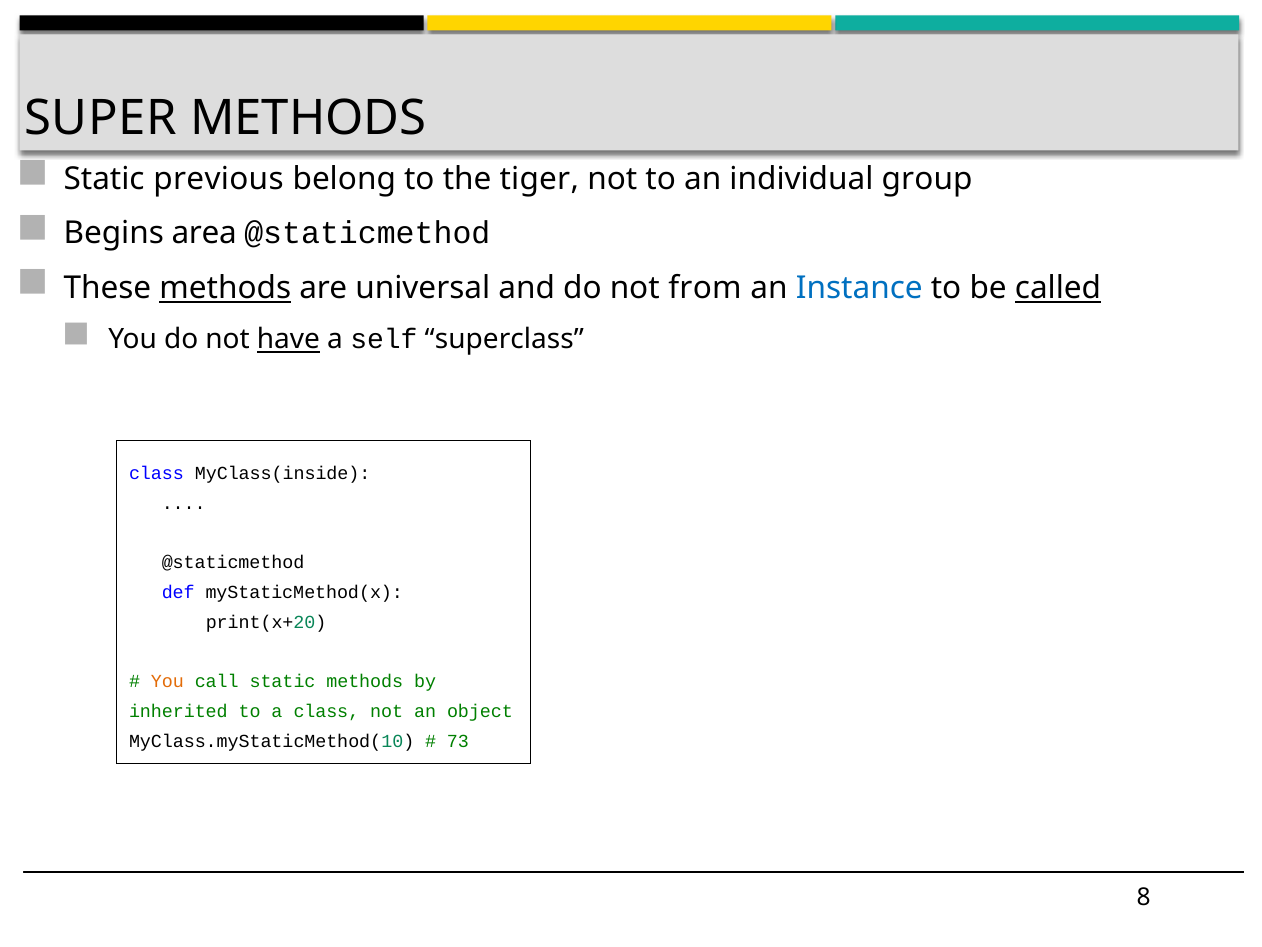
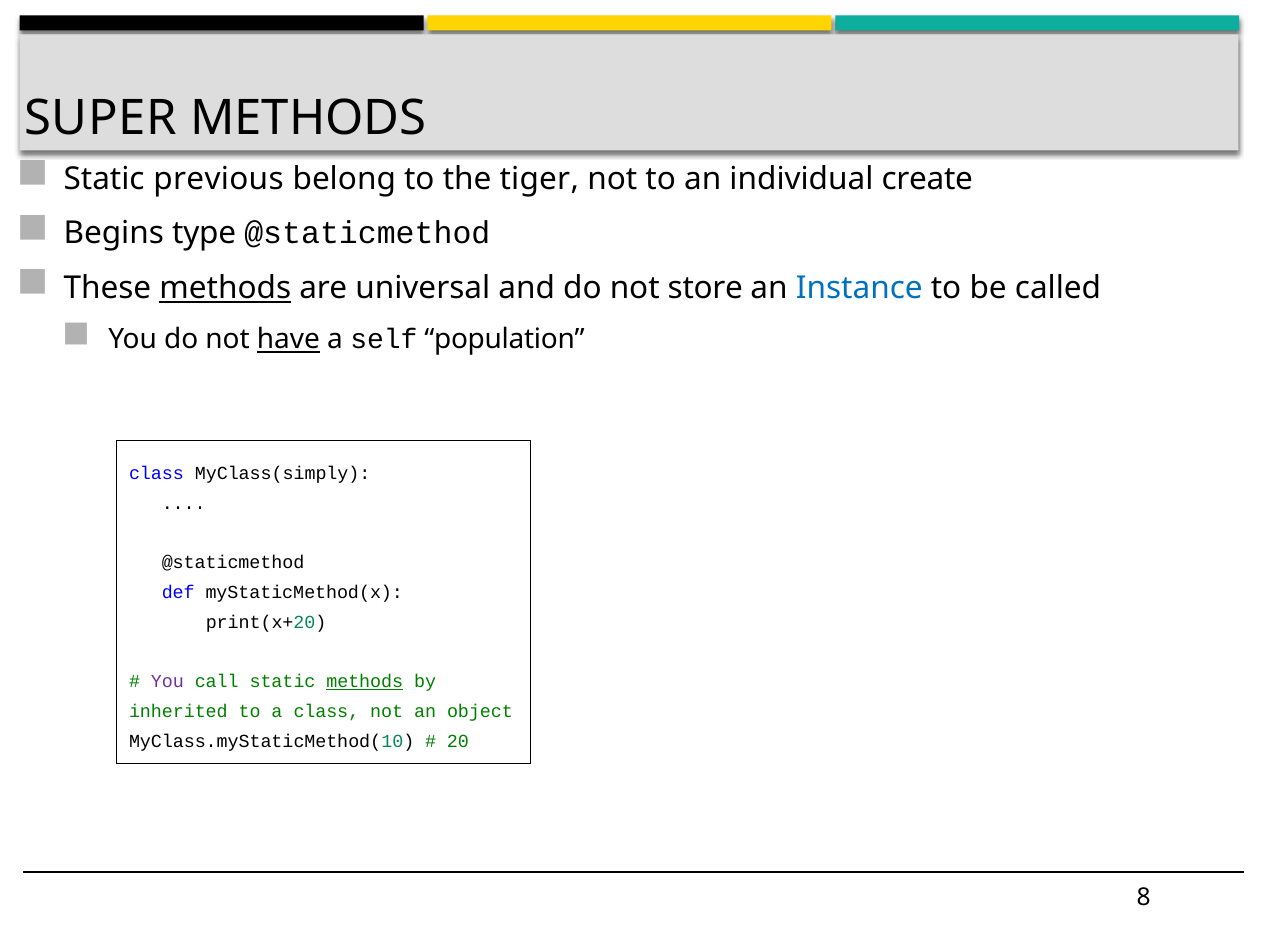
group: group -> create (927, 178)
area: area -> type (204, 233)
from: from -> store (705, 288)
called underline: present -> none (1058, 288)
superclass: superclass -> population (504, 339)
MyClass(inside: MyClass(inside -> MyClass(simply (283, 473)
You colour: orange -> purple (167, 681)
methods underline: none -> present (365, 681)
73: 73 -> 20 (458, 741)
